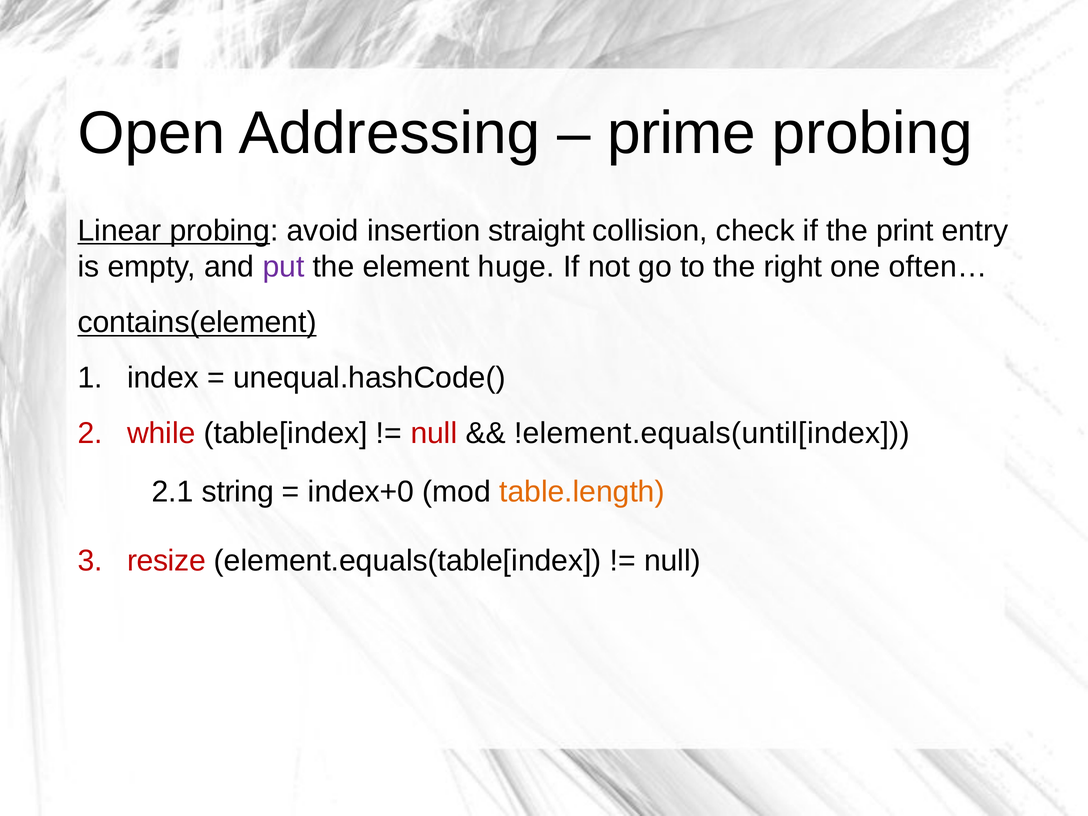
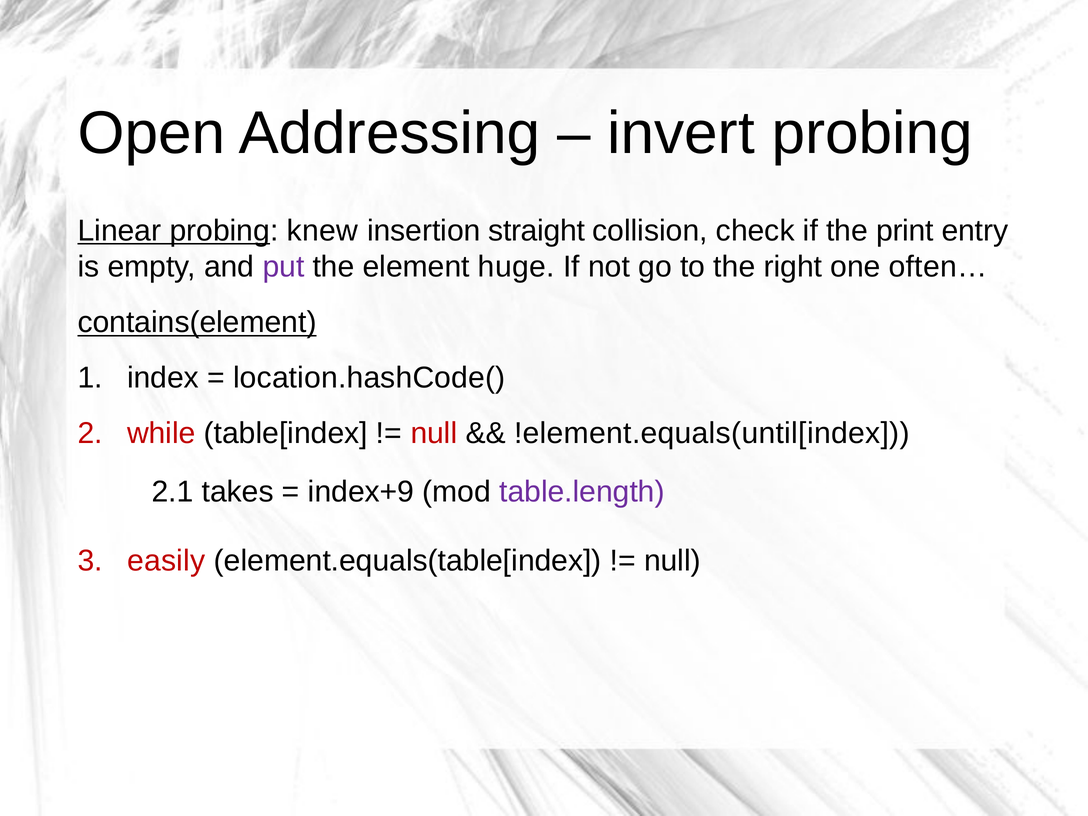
prime: prime -> invert (681, 133)
avoid: avoid -> knew (323, 231)
unequal.hashCode(: unequal.hashCode( -> location.hashCode( (369, 378)
string: string -> takes (238, 492)
index+0: index+0 -> index+9 (361, 492)
table.length colour: orange -> purple (582, 492)
resize: resize -> easily (166, 561)
